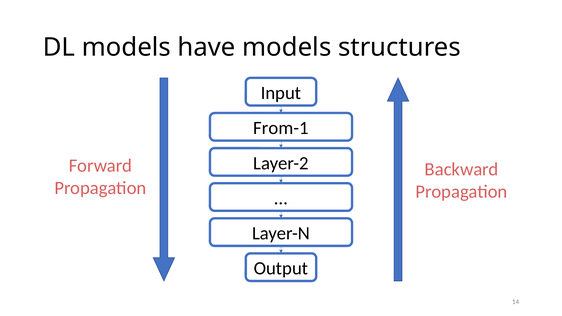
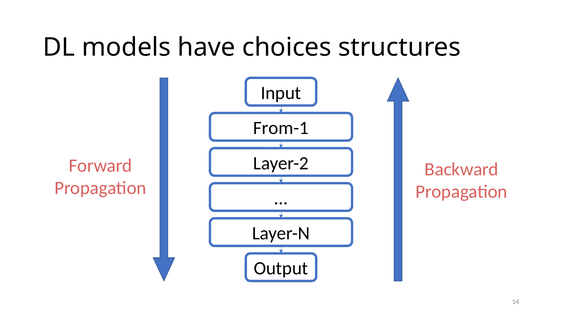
have models: models -> choices (287, 47)
